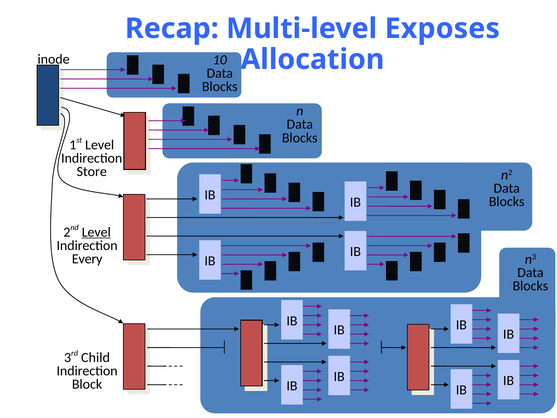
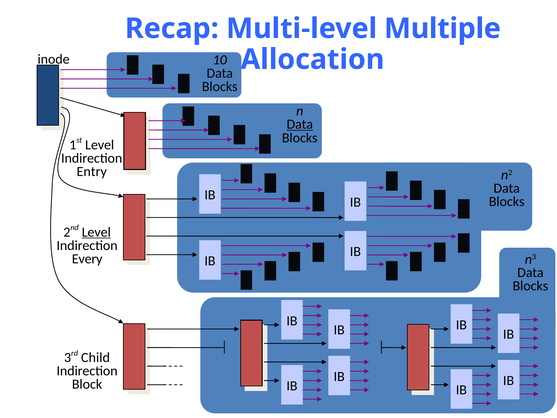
Exposes: Exposes -> Multiple (442, 29)
Data underline: none -> present (300, 124)
Store: Store -> Entry (92, 172)
